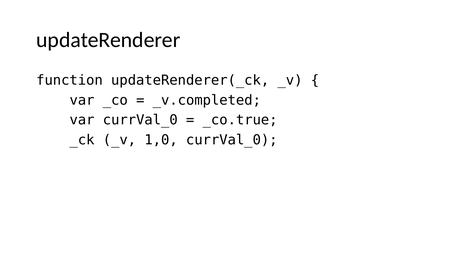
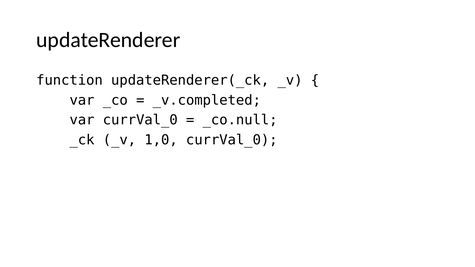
_co.true: _co.true -> _co.null (240, 120)
